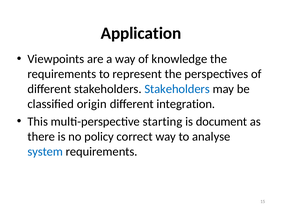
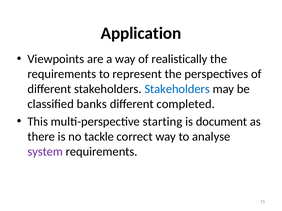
knowledge: knowledge -> realistically (179, 59)
origin: origin -> banks (92, 104)
integration: integration -> completed (186, 104)
policy: policy -> tackle (99, 137)
system colour: blue -> purple (45, 152)
